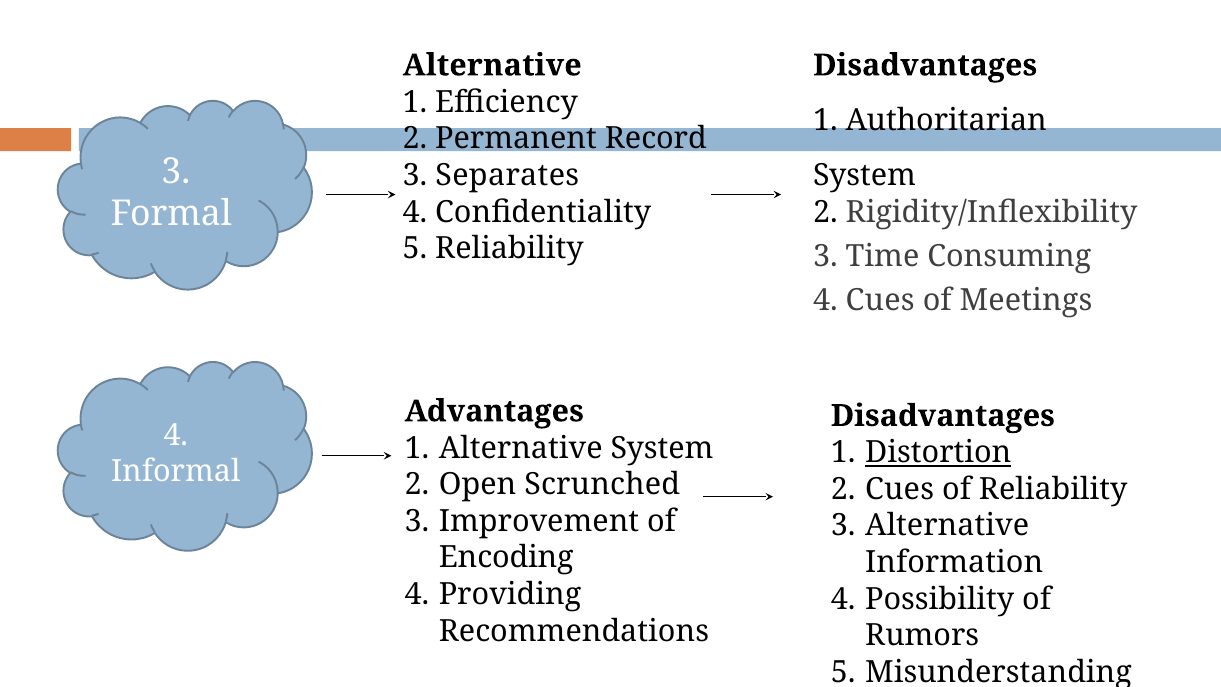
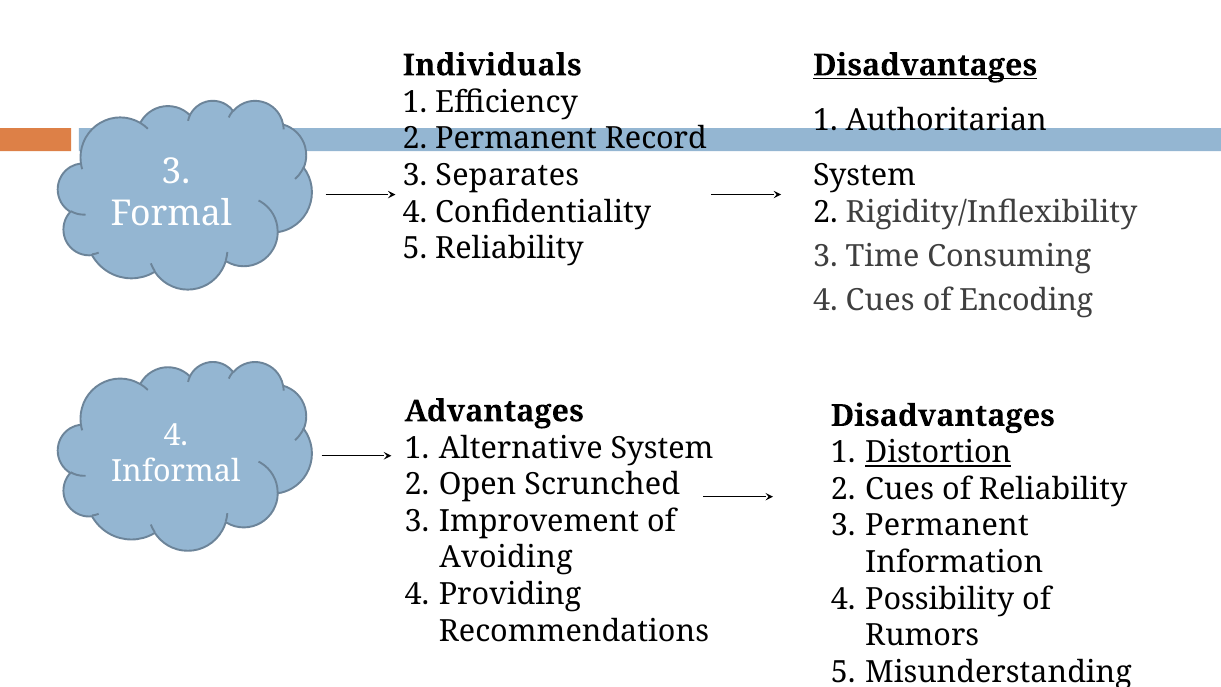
Alternative: Alternative -> Individuals (492, 65)
Disadvantages underline: none -> present (925, 65)
Meetings: Meetings -> Encoding (1026, 300)
3 Alternative: Alternative -> Permanent (947, 526)
Encoding: Encoding -> Avoiding (506, 558)
